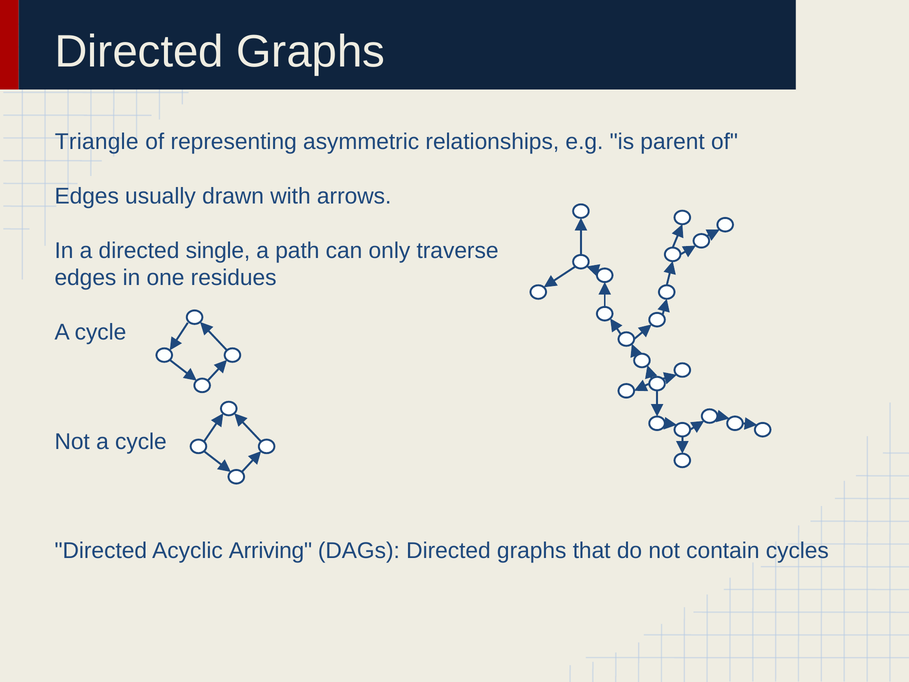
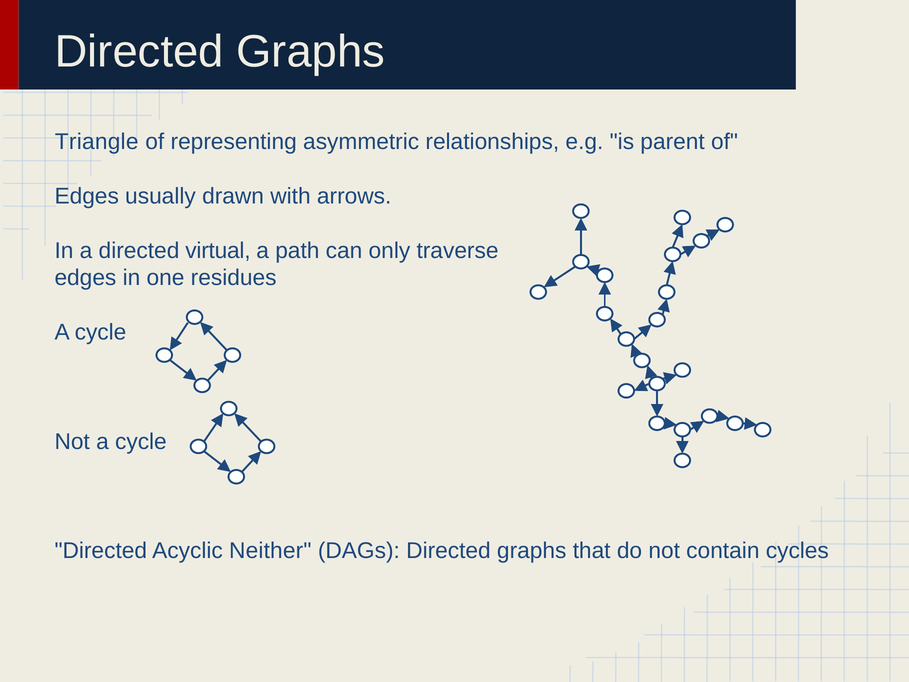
single: single -> virtual (218, 251)
Arriving: Arriving -> Neither (270, 551)
